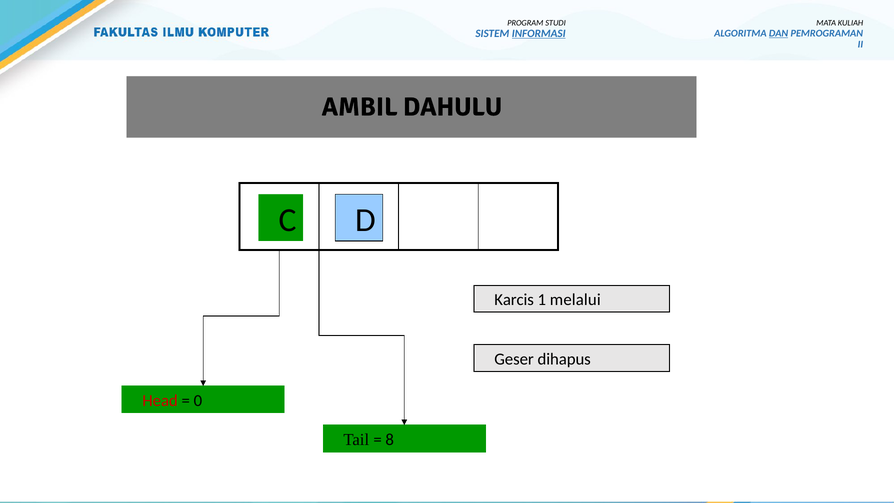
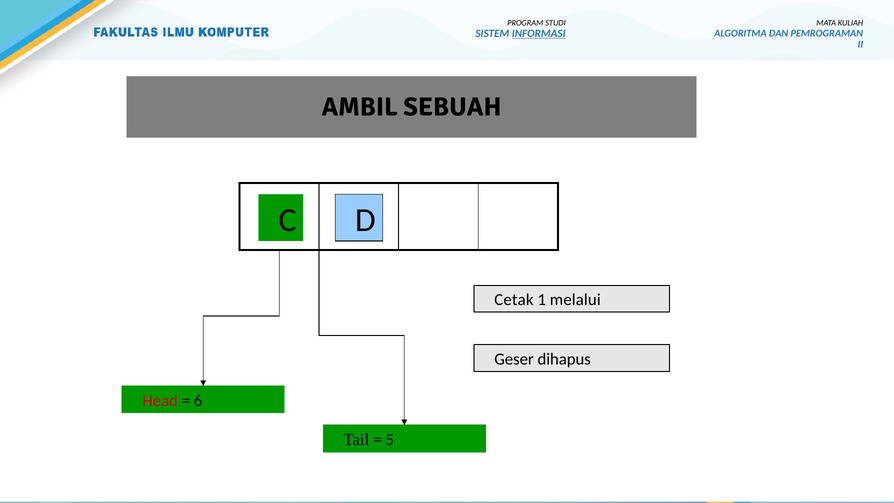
DAN underline: present -> none (779, 33)
DAHULU: DAHULU -> SEBUAH (452, 107)
Karcis: Karcis -> Cetak (514, 300)
0: 0 -> 6 (198, 400)
8: 8 -> 5 (390, 440)
